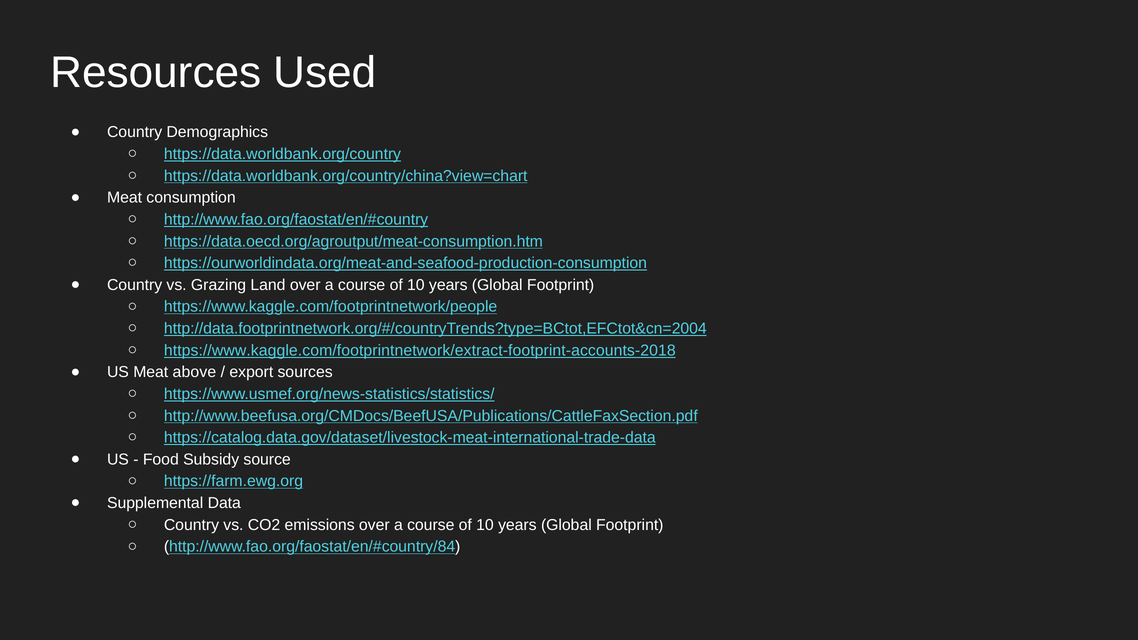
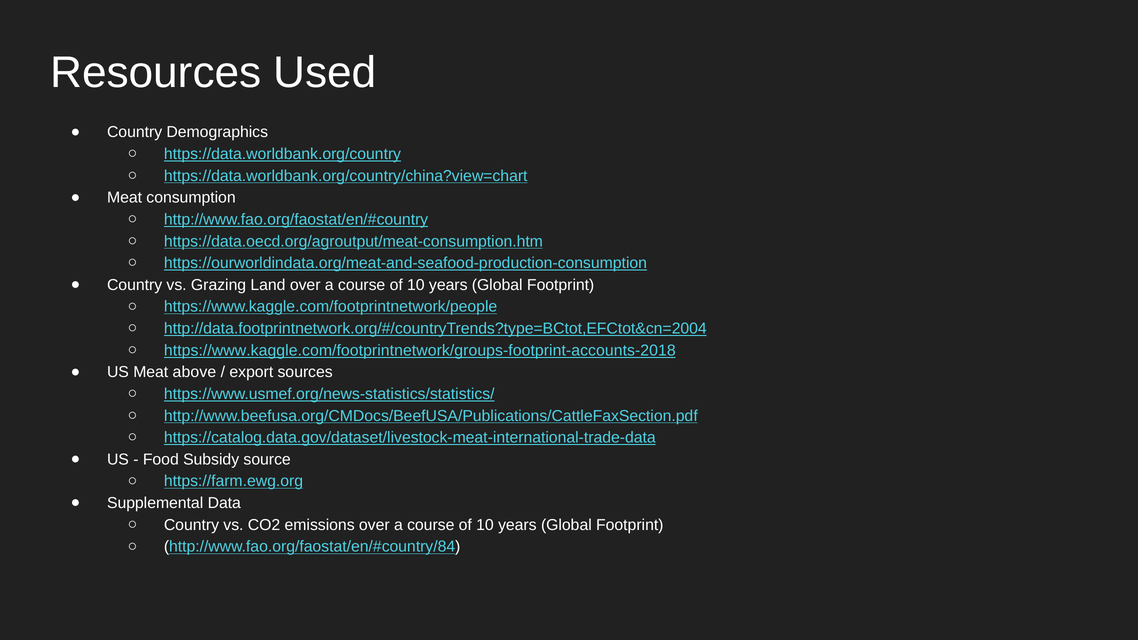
https://www.kaggle.com/footprintnetwork/extract-footprint-accounts-2018: https://www.kaggle.com/footprintnetwork/extract-footprint-accounts-2018 -> https://www.kaggle.com/footprintnetwork/groups-footprint-accounts-2018 (420, 350)
